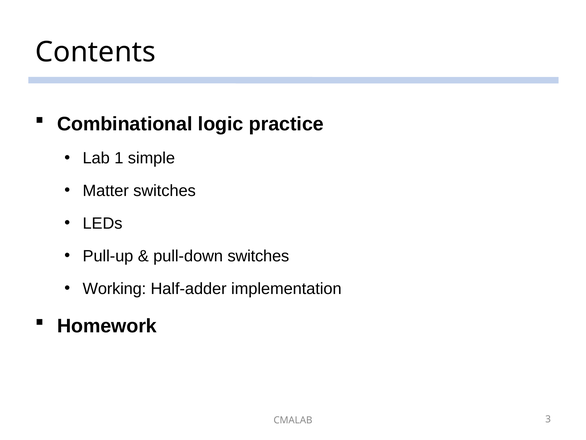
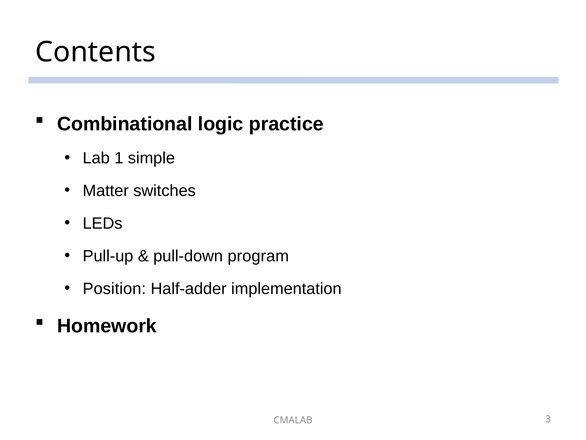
pull-down switches: switches -> program (258, 256)
Working: Working -> Position (114, 288)
